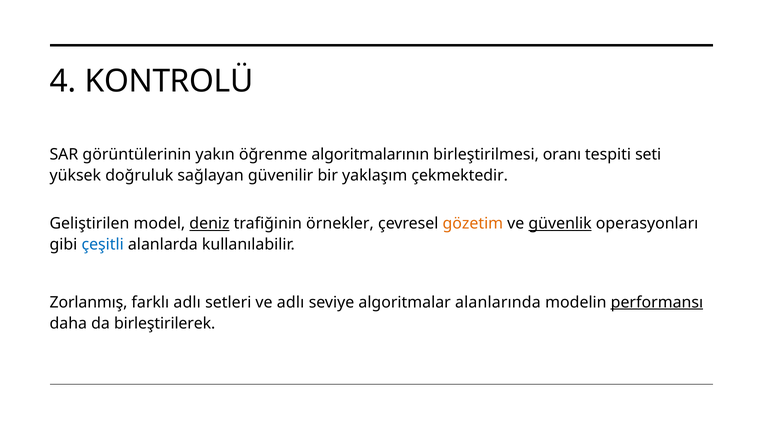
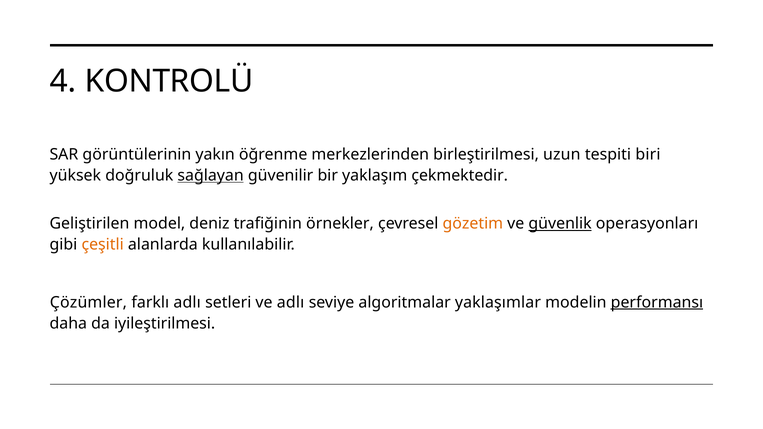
algoritmalarının: algoritmalarının -> merkezlerinden (370, 154)
oranı: oranı -> uzun (562, 154)
seti: seti -> biri (648, 154)
sağlayan underline: none -> present (211, 175)
deniz underline: present -> none (209, 224)
çeşitli colour: blue -> orange (103, 245)
Zorlanmış: Zorlanmış -> Çözümler (88, 302)
alanlarında: alanlarında -> yaklaşımlar (498, 302)
birleştirilerek: birleştirilerek -> iyileştirilmesi (165, 323)
